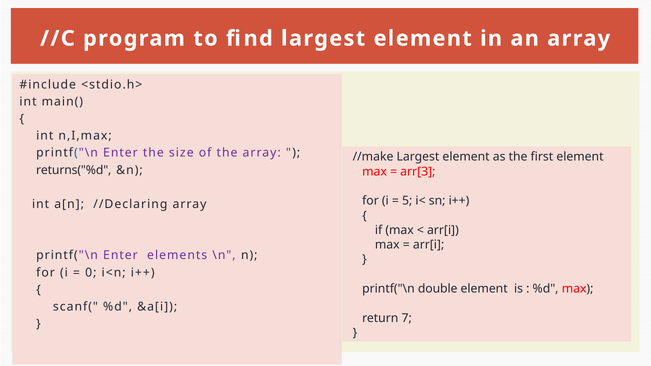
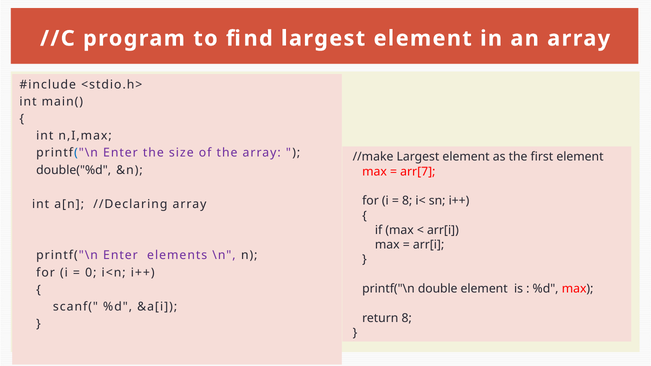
returns("%d: returns("%d -> double("%d (74, 170)
arr[3: arr[3 -> arr[7 (418, 172)
5: 5 -> 8 (407, 201)
return 7: 7 -> 8 (407, 318)
